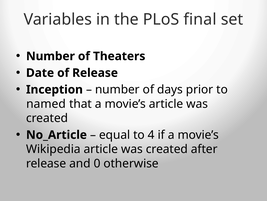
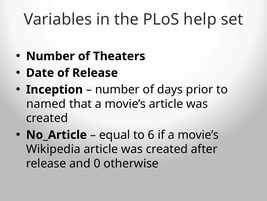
final: final -> help (200, 19)
4: 4 -> 6 (151, 134)
